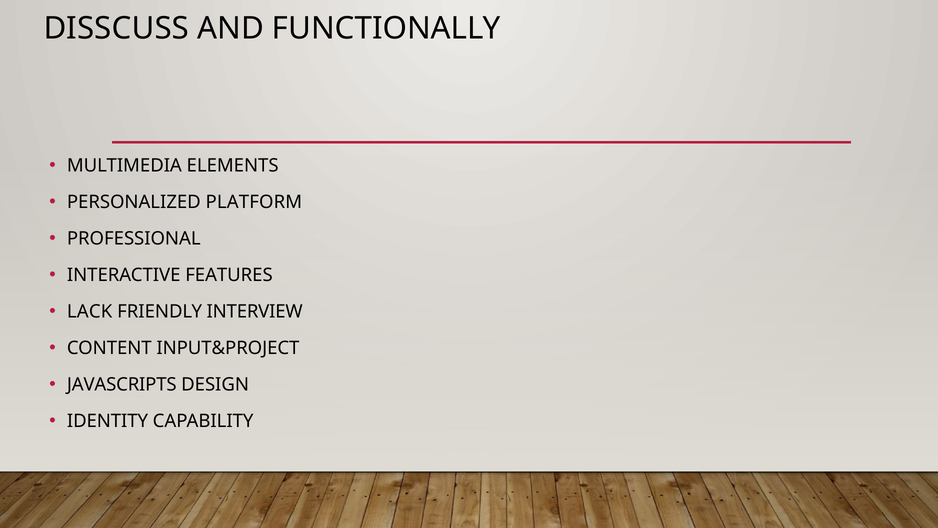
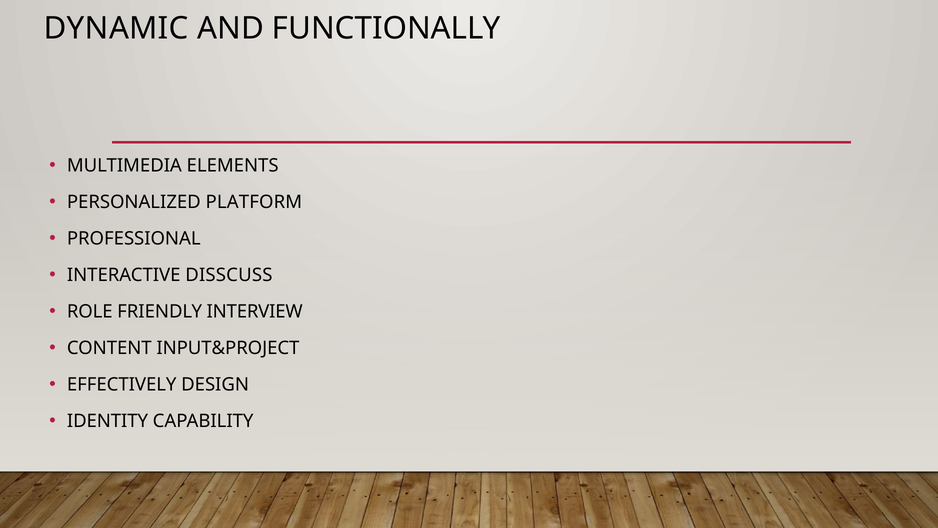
DISSCUSS: DISSCUSS -> DYNAMIC (116, 29)
FEATURES: FEATURES -> DISSCUSS (229, 275)
LACK: LACK -> ROLE (90, 312)
JAVASCRIPTS: JAVASCRIPTS -> EFFECTIVELY (122, 384)
